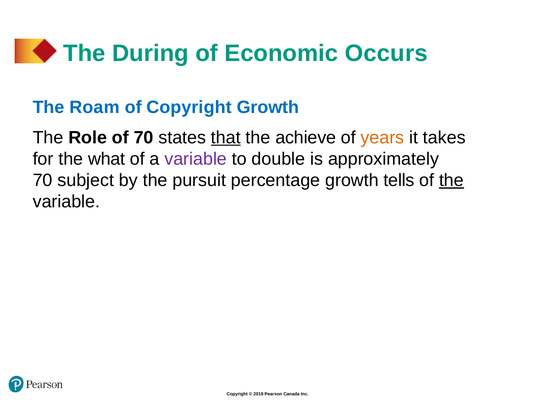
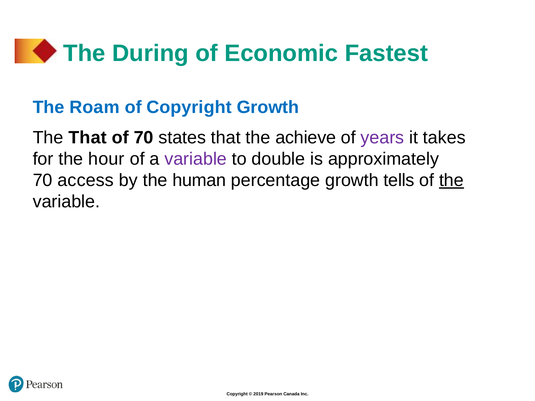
Occurs: Occurs -> Fastest (386, 53)
The Role: Role -> That (88, 138)
that underline: present -> none (226, 138)
years colour: orange -> purple (382, 138)
what: what -> hour (106, 159)
subject: subject -> access (86, 180)
pursuit: pursuit -> human (199, 180)
